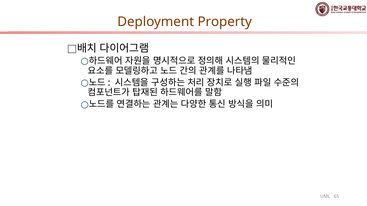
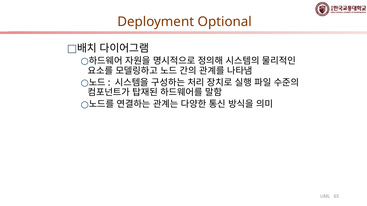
Property: Property -> Optional (225, 22)
